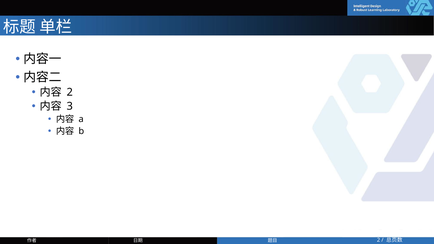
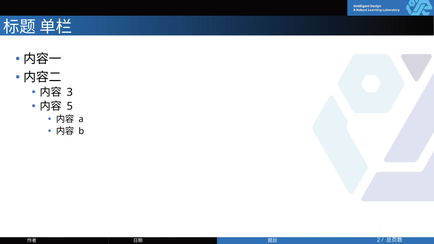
2: 2 -> 3 (70, 92)
3: 3 -> 5 (70, 106)
